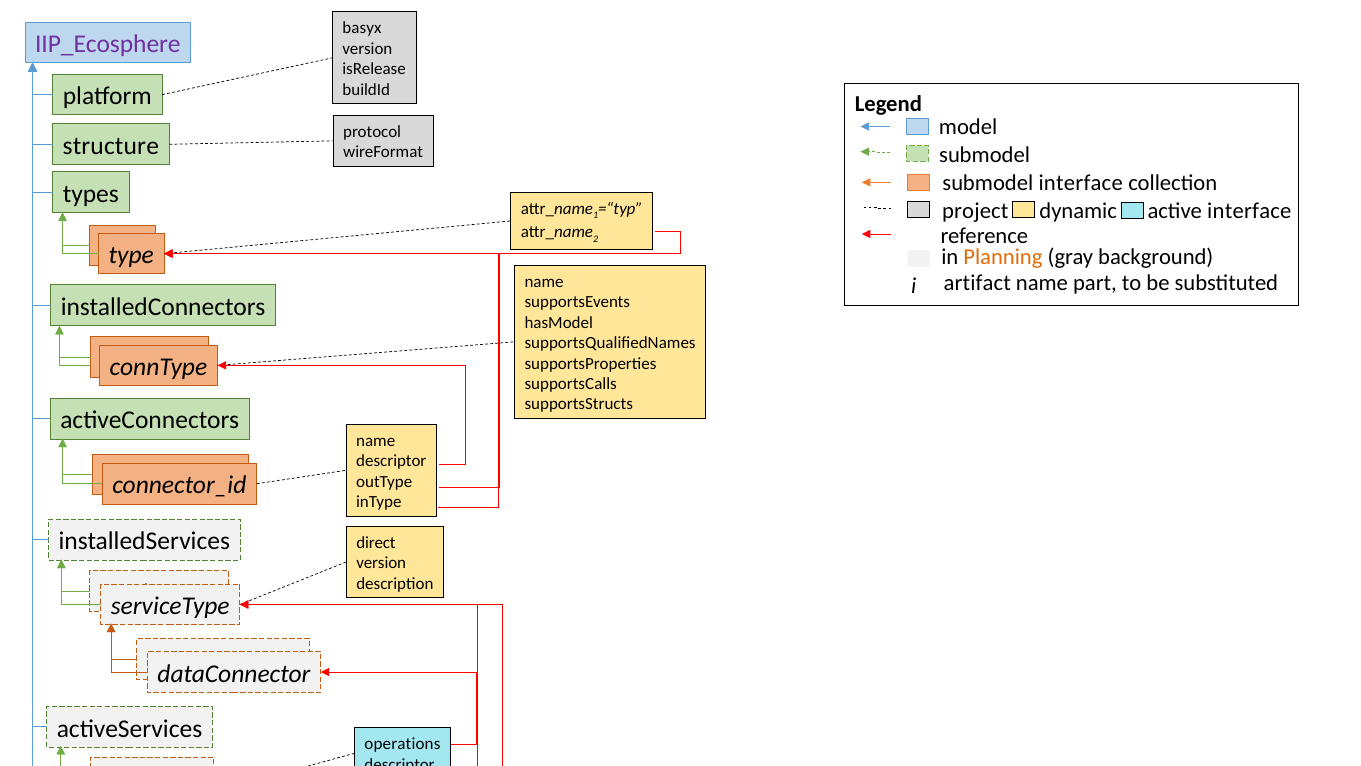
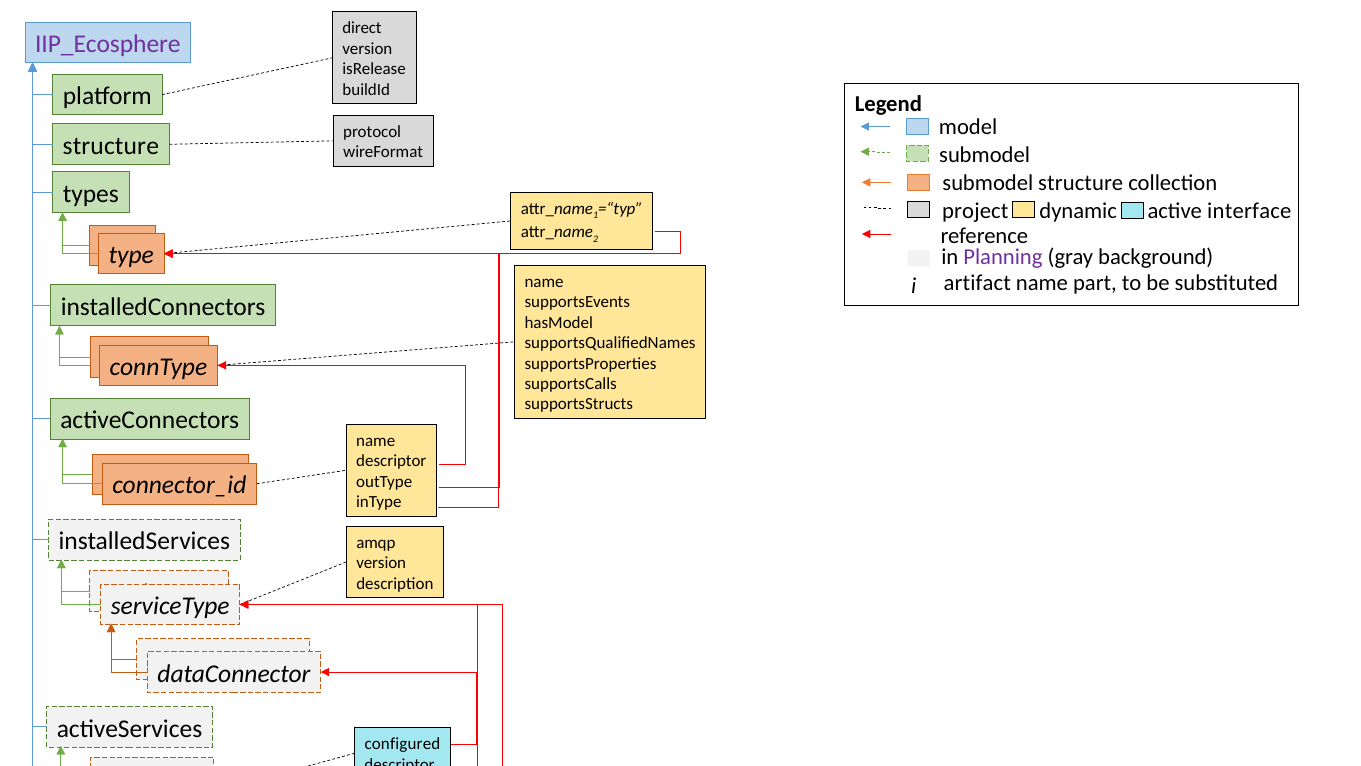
basyx: basyx -> direct (362, 28)
submodel interface: interface -> structure (1081, 183)
Planning colour: orange -> purple (1003, 257)
direct: direct -> amqp (376, 542)
operations: operations -> configured (402, 744)
